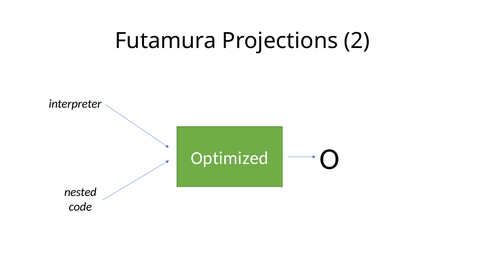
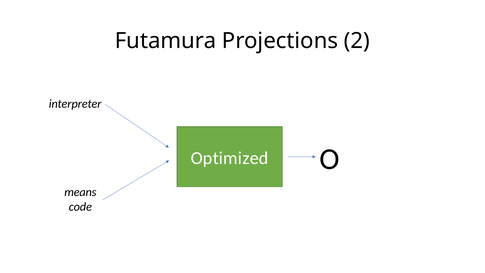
nested: nested -> means (80, 192)
